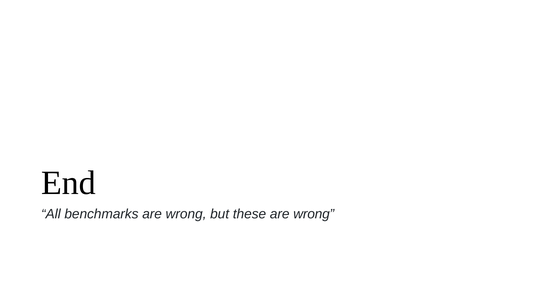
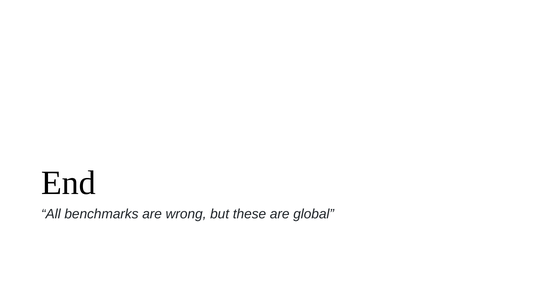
wrong: wrong -> global (314, 214)
